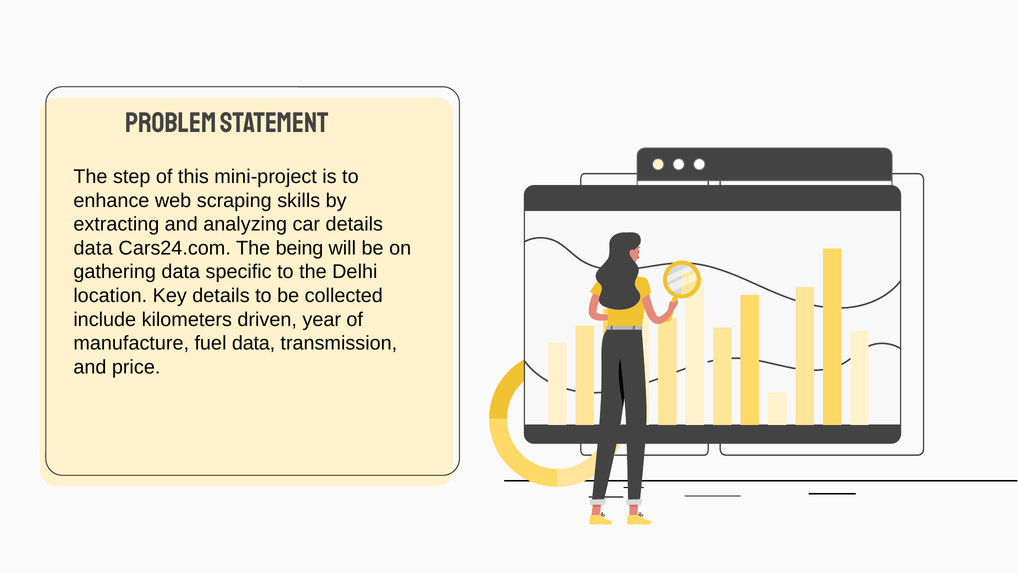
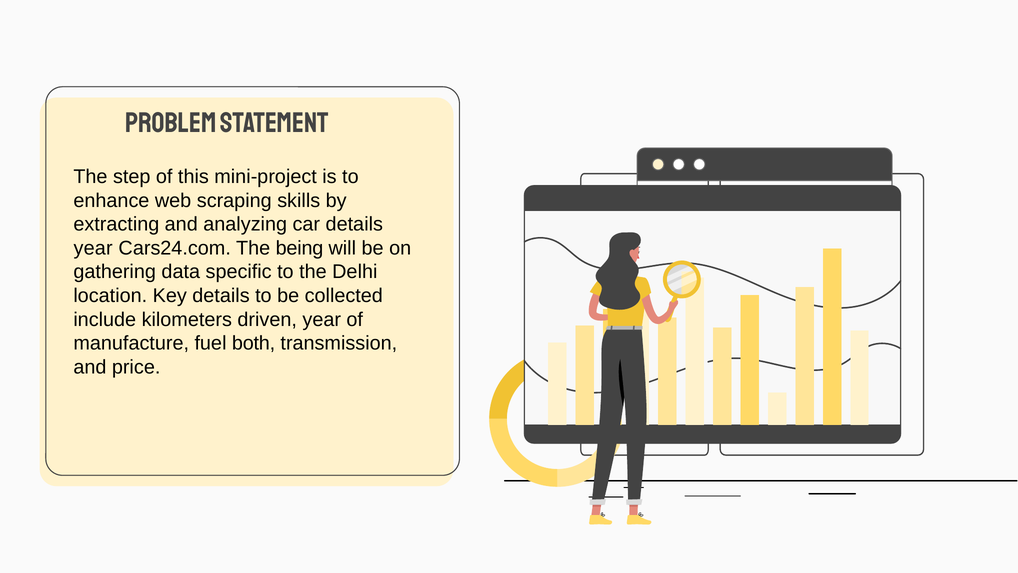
data: data -> year (93, 248)
fuel data: data -> both (254, 343)
